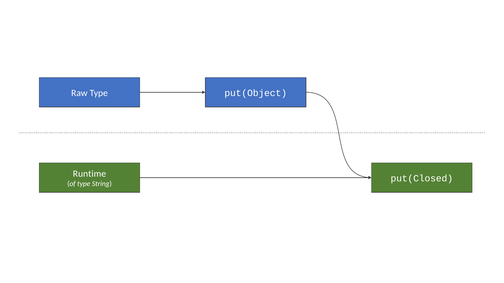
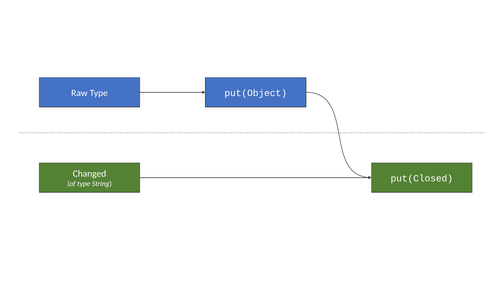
Runtime: Runtime -> Changed (90, 174)
